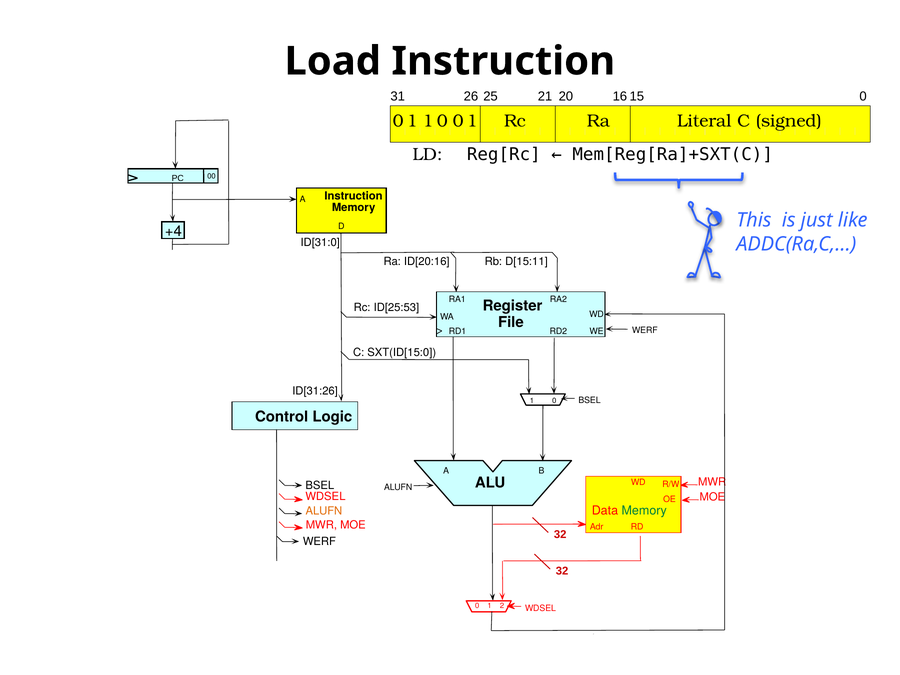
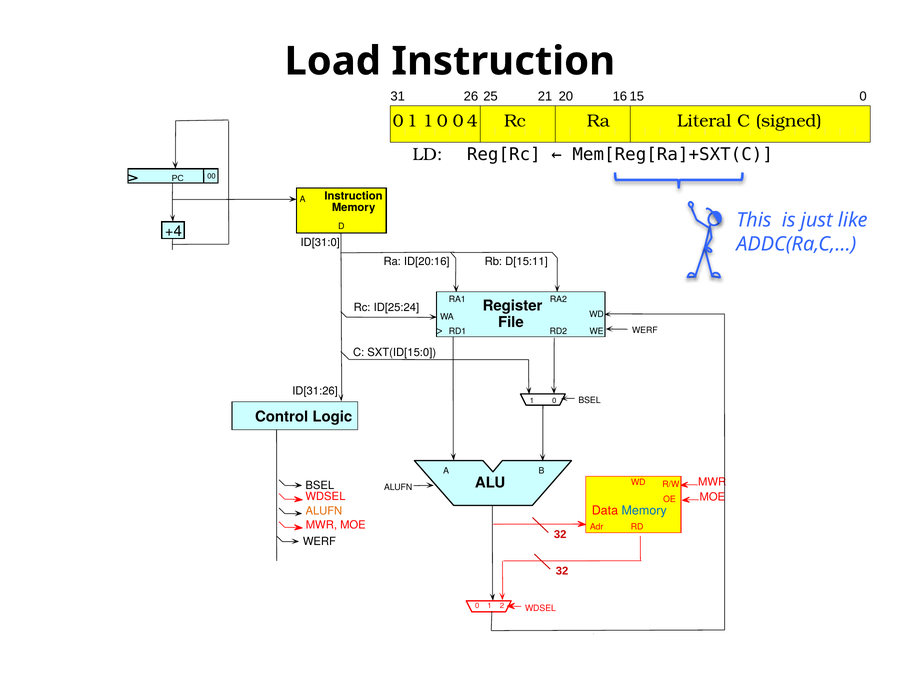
1 1: 1 -> 4 (472, 121)
ID[25:53: ID[25:53 -> ID[25:24 (396, 308)
Memory colour: green -> blue (644, 511)
